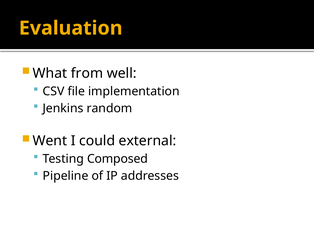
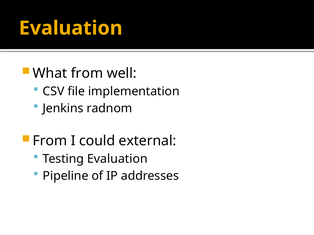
random: random -> radnom (109, 109)
Went: Went -> From (50, 141)
Testing Composed: Composed -> Evaluation (117, 159)
